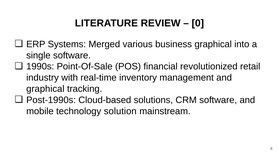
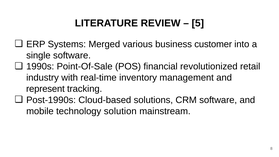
0: 0 -> 5 (198, 23)
business graphical: graphical -> customer (213, 44)
graphical: graphical -> represent (45, 89)
